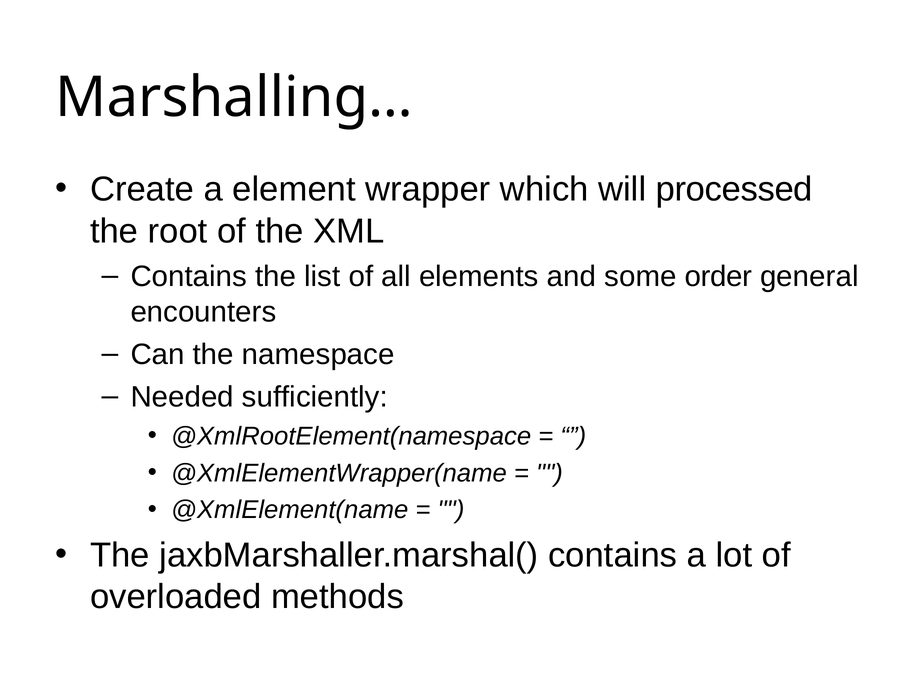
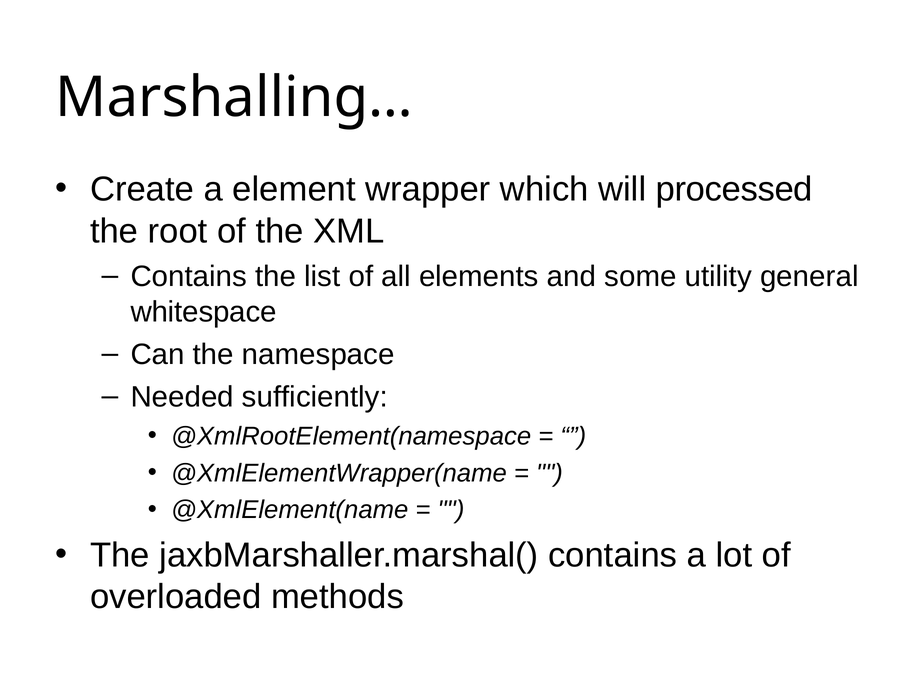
order: order -> utility (718, 277)
encounters: encounters -> whitespace (204, 312)
